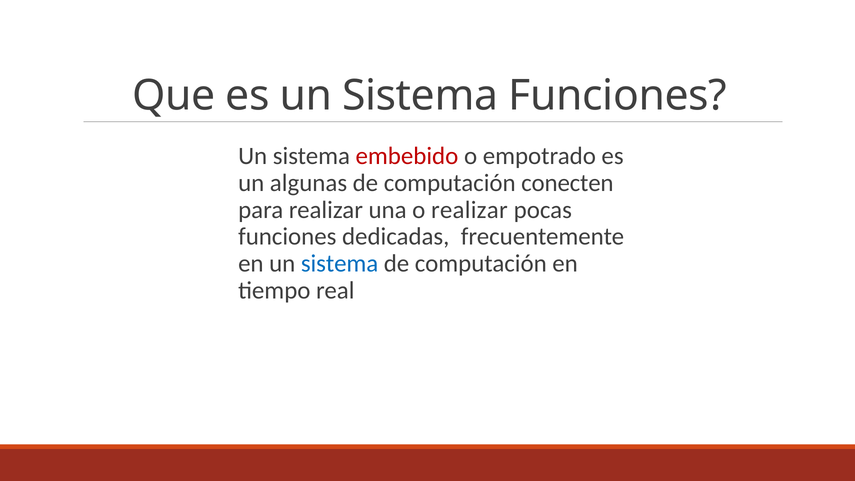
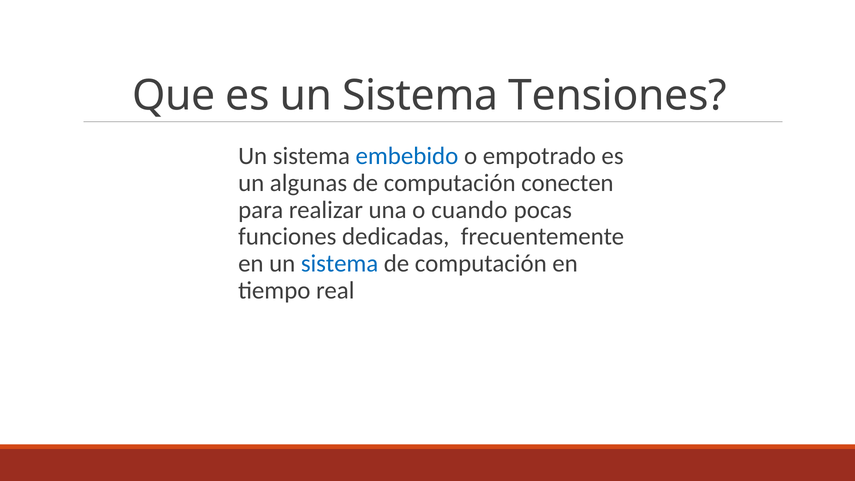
Sistema Funciones: Funciones -> Tensiones (618, 96)
embebido colour: red -> blue (407, 156)
o realizar: realizar -> cuando (469, 210)
